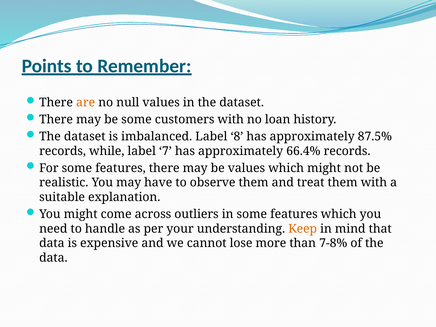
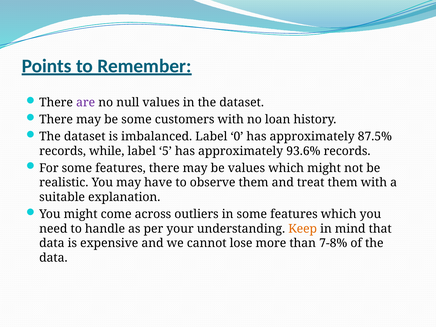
are colour: orange -> purple (86, 103)
8: 8 -> 0 (237, 137)
7: 7 -> 5 (165, 151)
66.4%: 66.4% -> 93.6% (303, 151)
